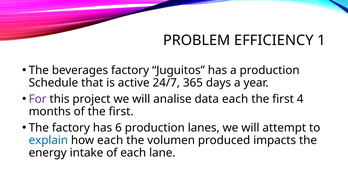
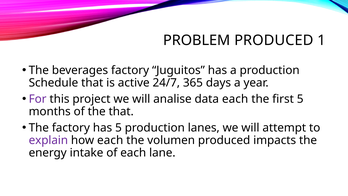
PROBLEM EFFICIENCY: EFFICIENCY -> PRODUCED (274, 40)
first 4: 4 -> 5 (300, 99)
of the first: first -> that (121, 111)
has 6: 6 -> 5 (118, 128)
explain colour: blue -> purple (48, 140)
